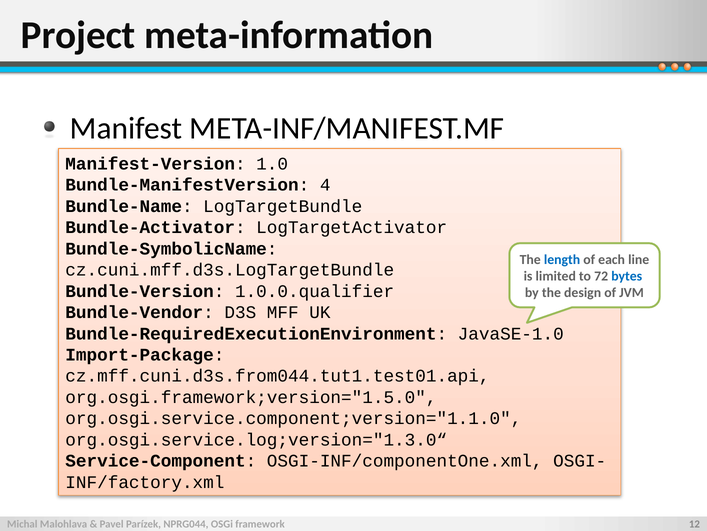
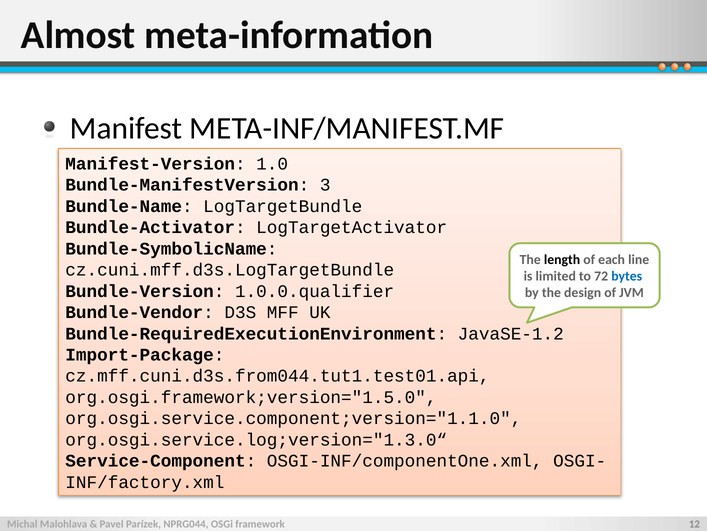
Project: Project -> Almost (78, 35)
4: 4 -> 3 (325, 185)
length colour: blue -> black (562, 259)
JavaSE-1.0: JavaSE-1.0 -> JavaSE-1.2 (511, 333)
